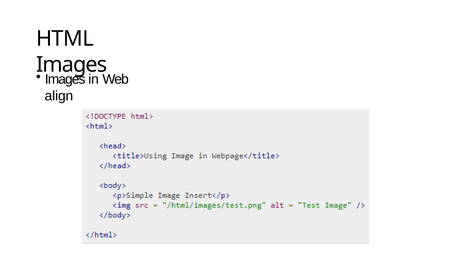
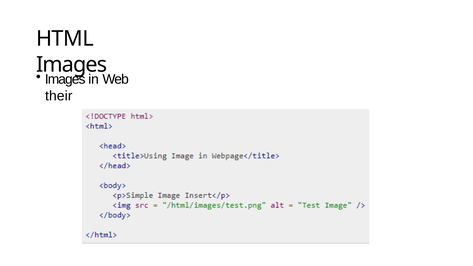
align: align -> their (59, 96)
